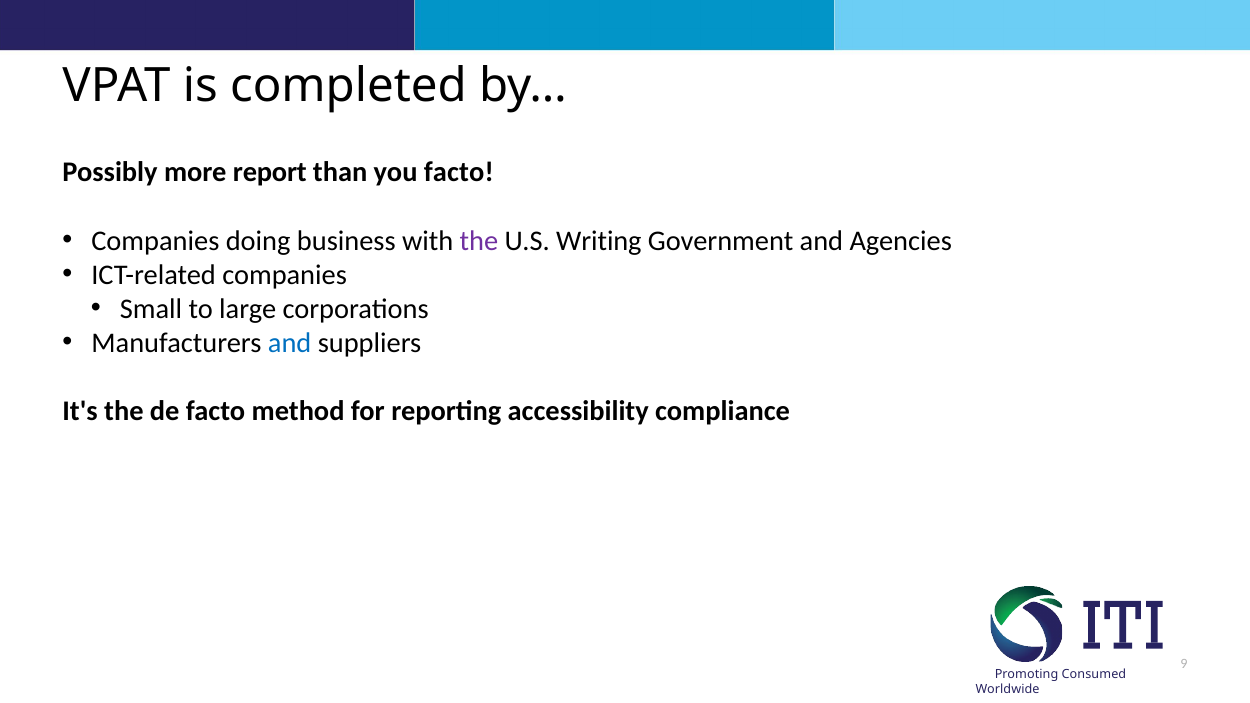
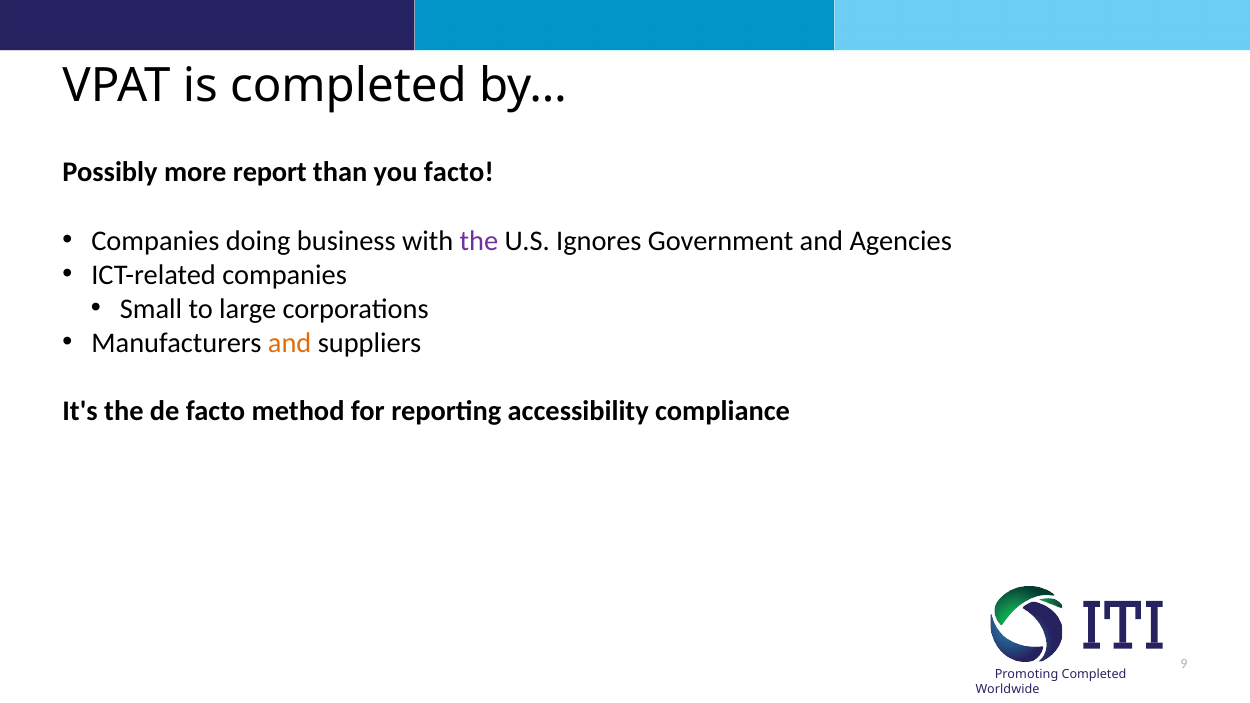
Writing: Writing -> Ignores (599, 241)
and colour: blue -> orange (290, 343)
Promoting Consumed: Consumed -> Completed (1094, 674)
